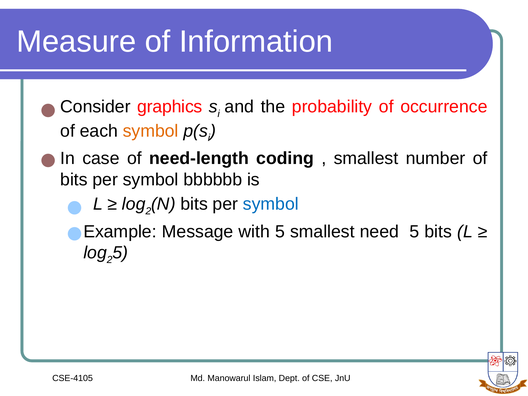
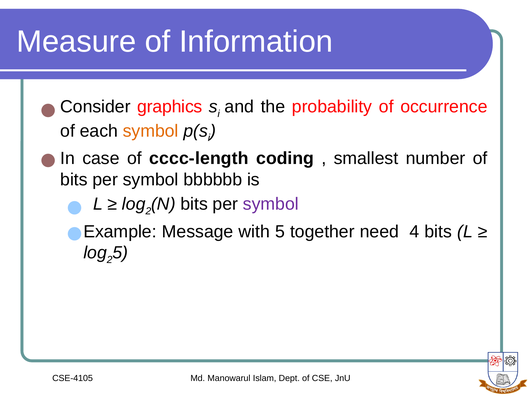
need-length: need-length -> cccc-length (199, 158)
symbol colour: blue -> purple (271, 204)
5 smallest: smallest -> together (322, 232)
need 5: 5 -> 4 (414, 232)
